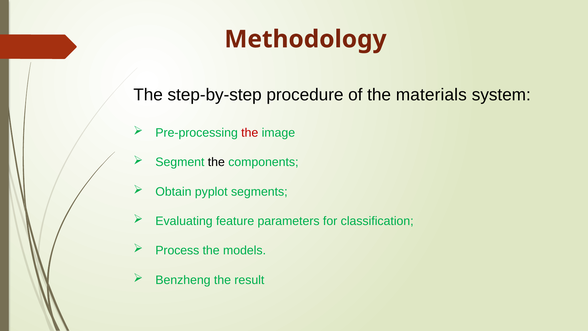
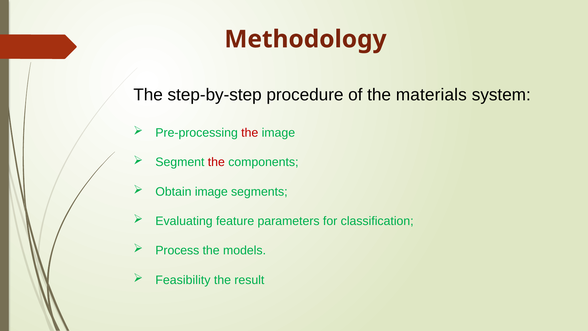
the colour: black -> red (216, 162)
Obtain pyplot: pyplot -> image (211, 192)
Benzheng: Benzheng -> Feasibility (183, 280)
